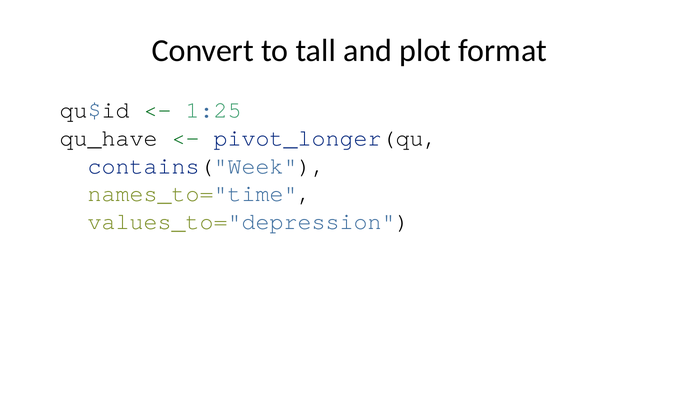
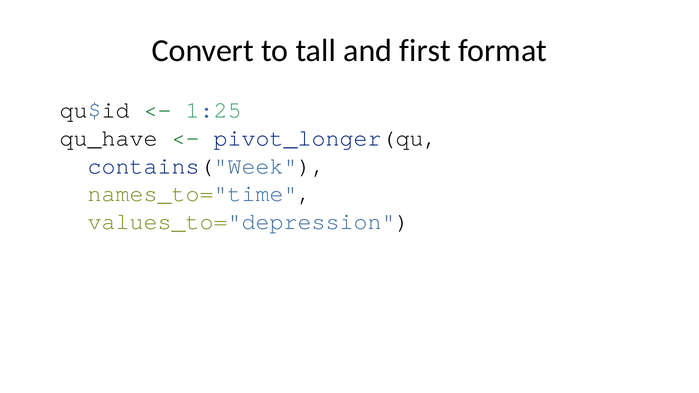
plot: plot -> first (425, 51)
